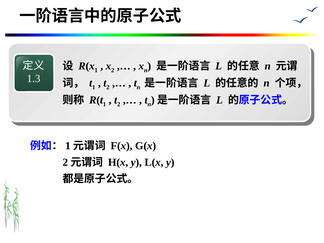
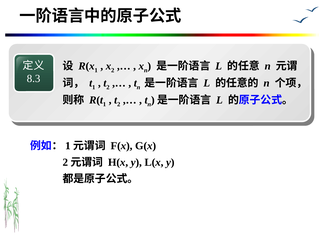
1.3: 1.3 -> 8.3 (34, 79)
